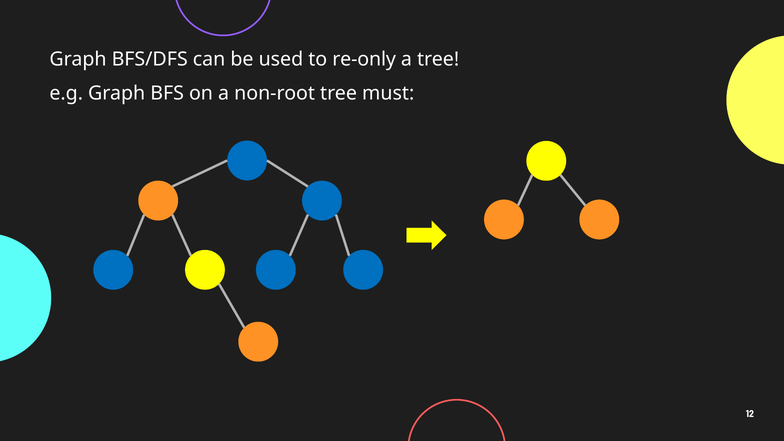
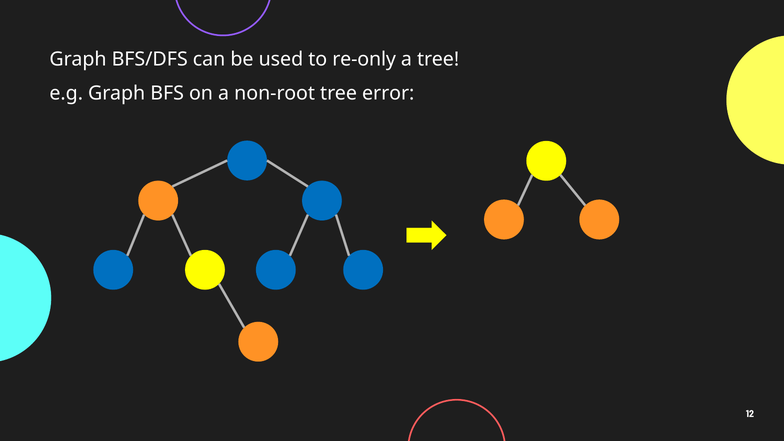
must: must -> error (388, 93)
